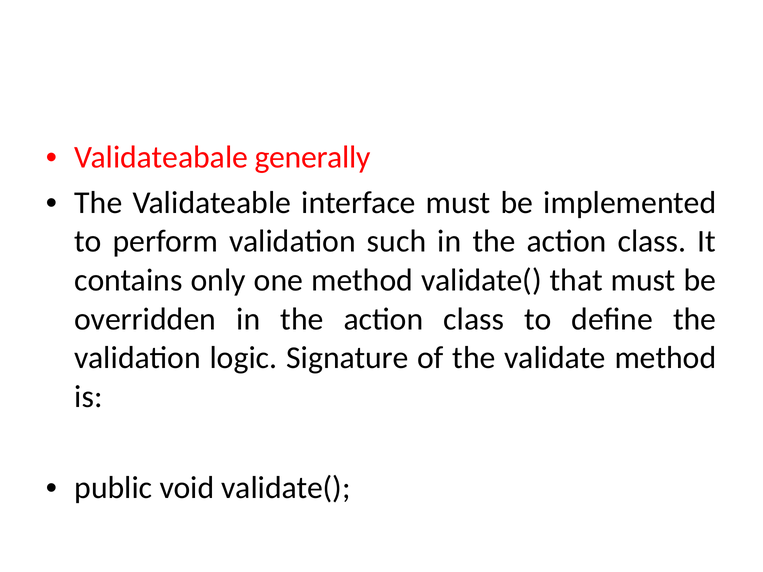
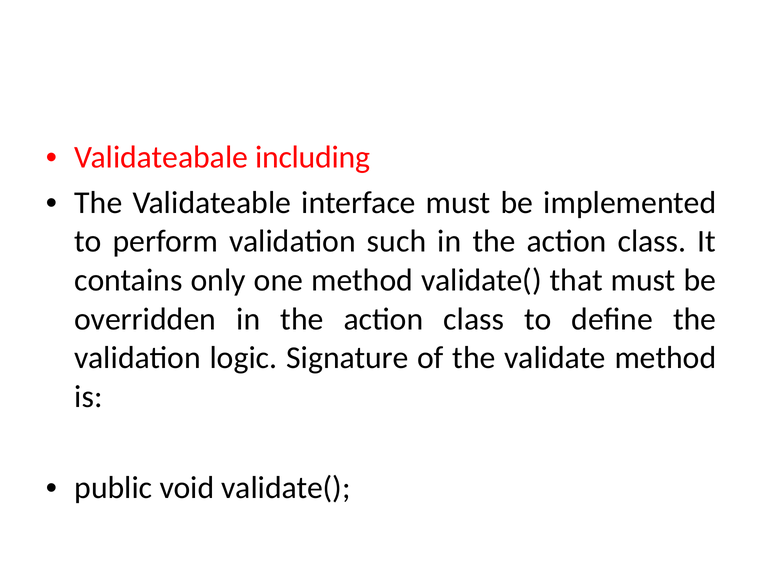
generally: generally -> including (313, 157)
